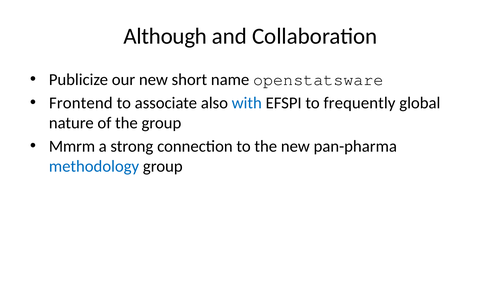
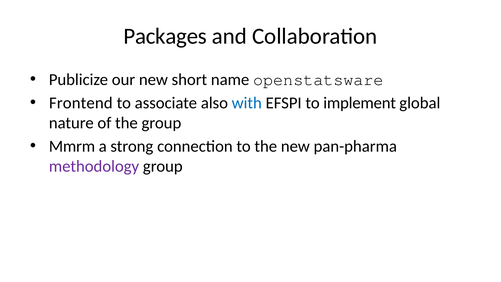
Although: Although -> Packages (165, 36)
frequently: frequently -> implement (360, 103)
methodology colour: blue -> purple (94, 166)
